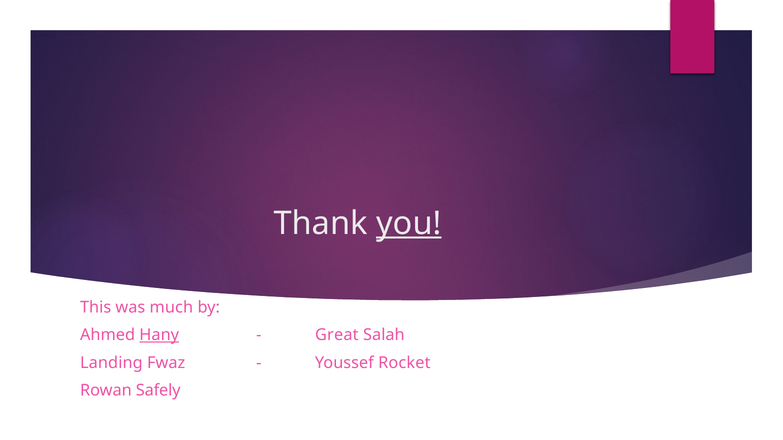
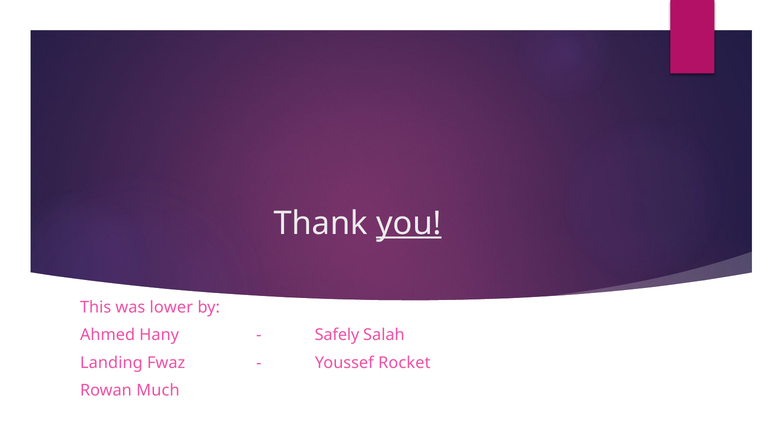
much: much -> lower (171, 307)
Hany underline: present -> none (159, 335)
Great: Great -> Safely (337, 335)
Safely: Safely -> Much (158, 391)
